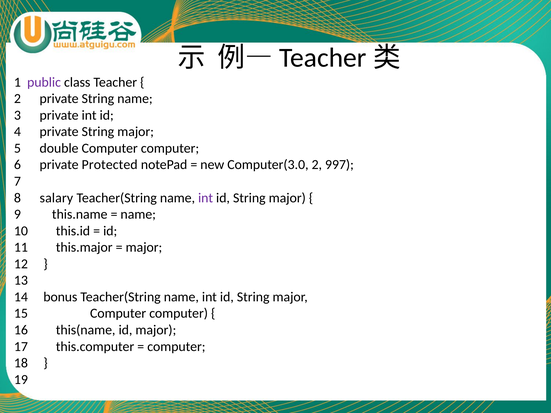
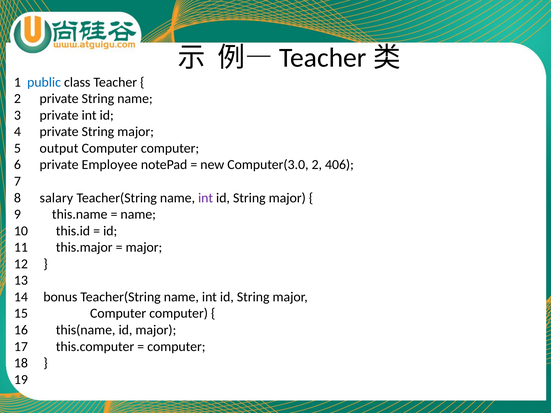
public colour: purple -> blue (44, 82)
double: double -> output (59, 148)
Protected: Protected -> Employee (110, 165)
997: 997 -> 406 (339, 165)
